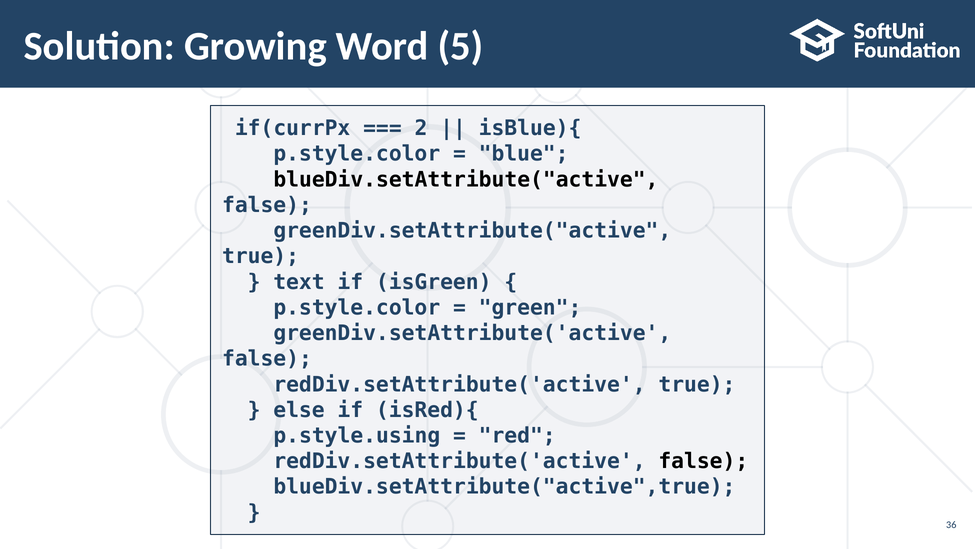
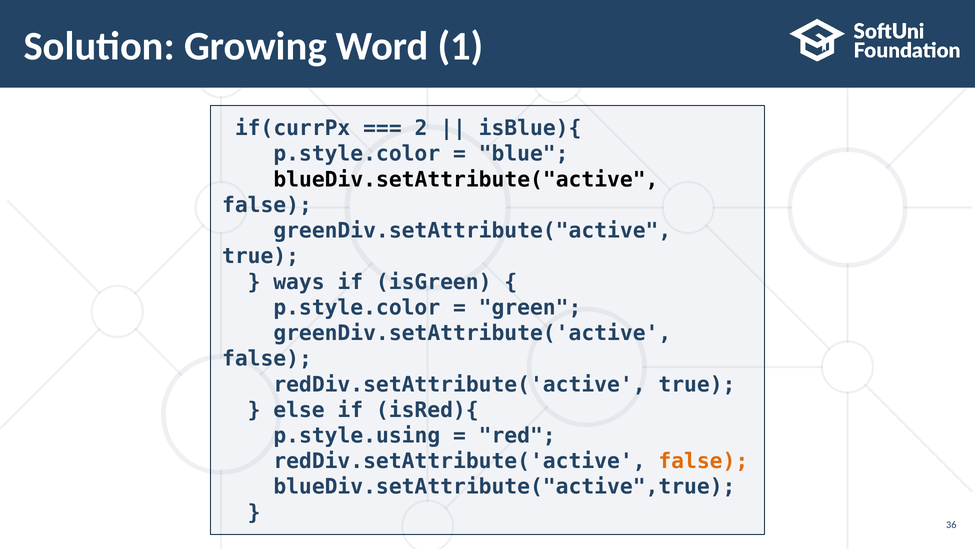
5: 5 -> 1 (461, 46)
text: text -> ways (299, 282)
false colour: black -> orange (703, 461)
